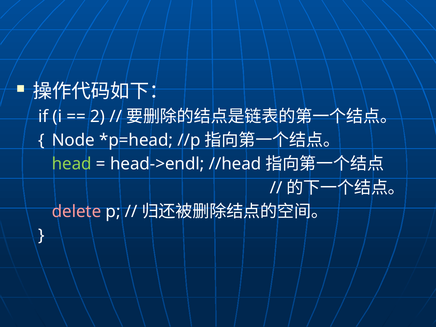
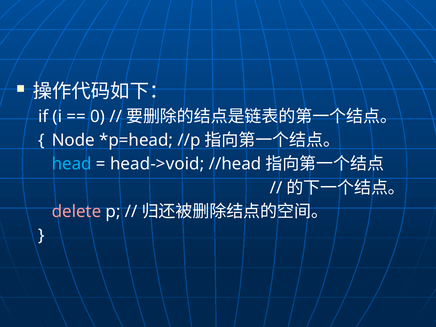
2: 2 -> 0 (98, 117)
head colour: light green -> light blue (72, 164)
head->endl: head->endl -> head->void (157, 164)
